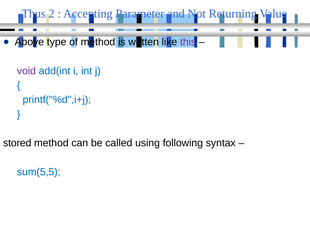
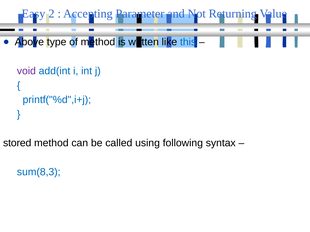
Thus: Thus -> Easy (34, 14)
this colour: purple -> blue (188, 42)
sum(5,5: sum(5,5 -> sum(8,3 (39, 172)
